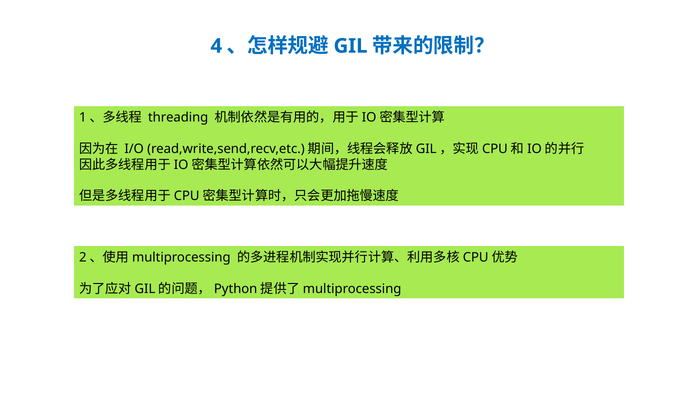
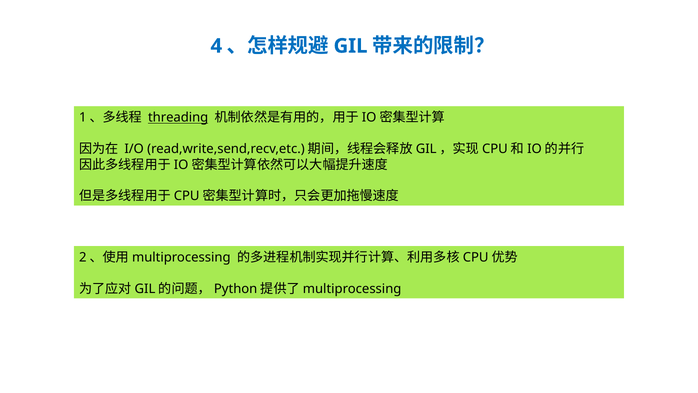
threading underline: none -> present (178, 117)
